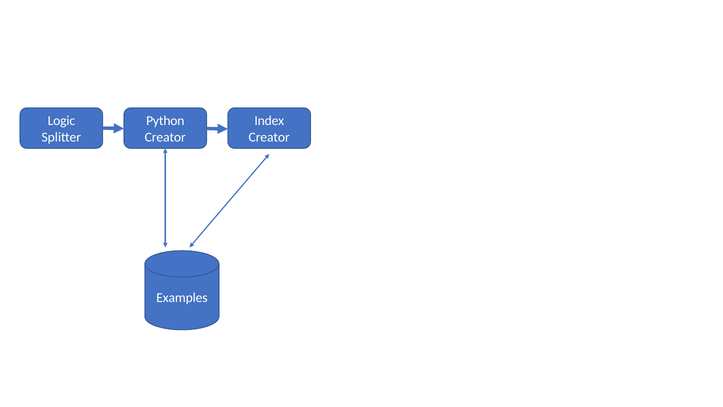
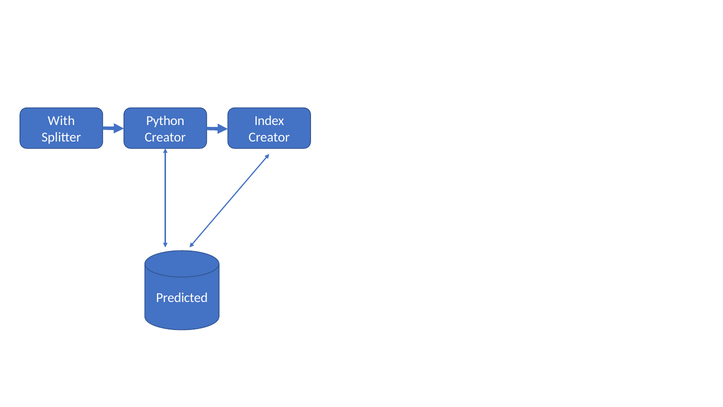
Logic: Logic -> With (61, 121)
Examples: Examples -> Predicted (182, 298)
